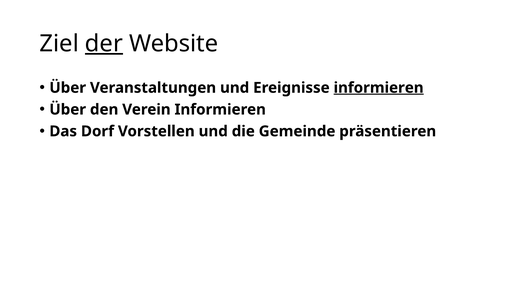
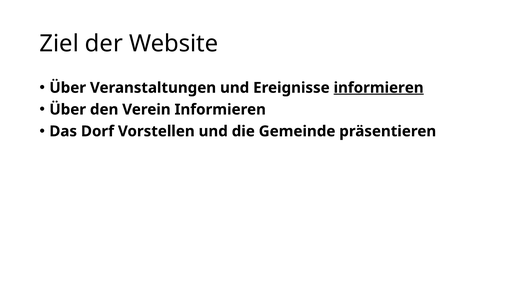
der underline: present -> none (104, 44)
